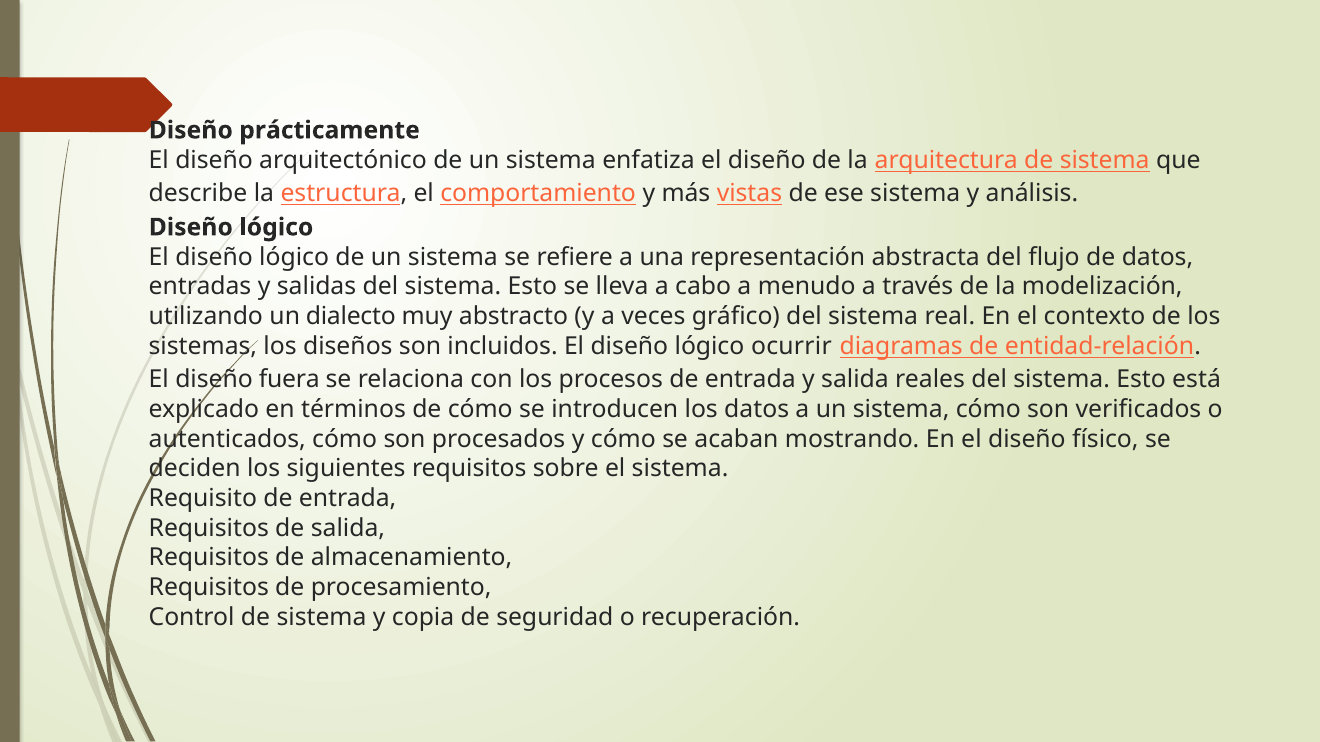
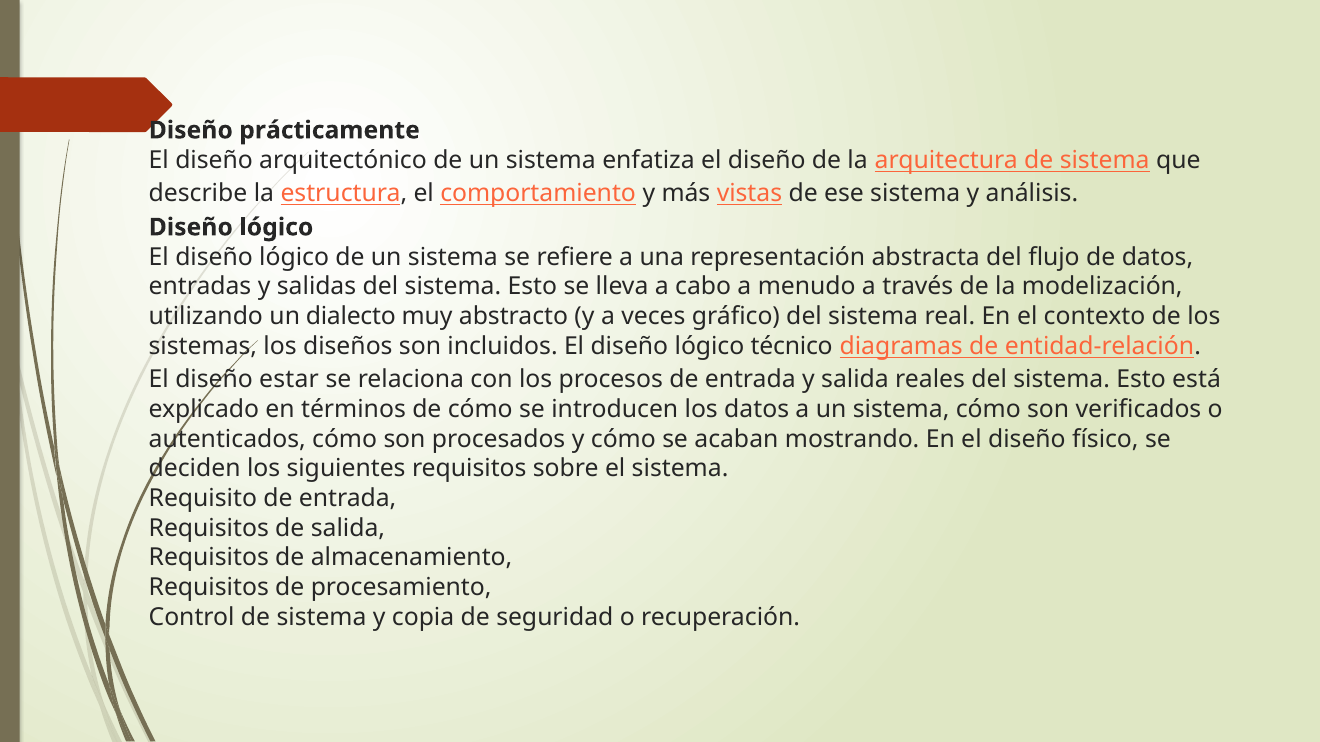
ocurrir: ocurrir -> técnico (792, 346)
fuera: fuera -> estar (289, 380)
